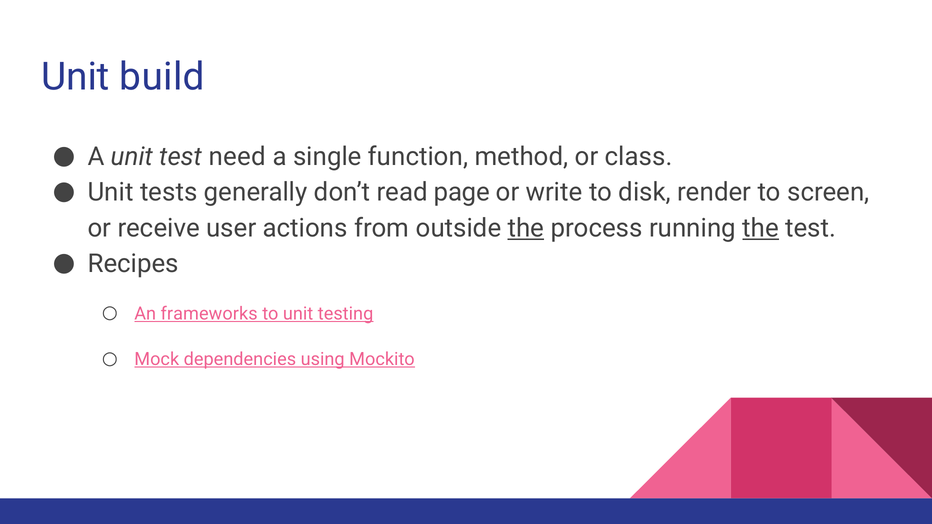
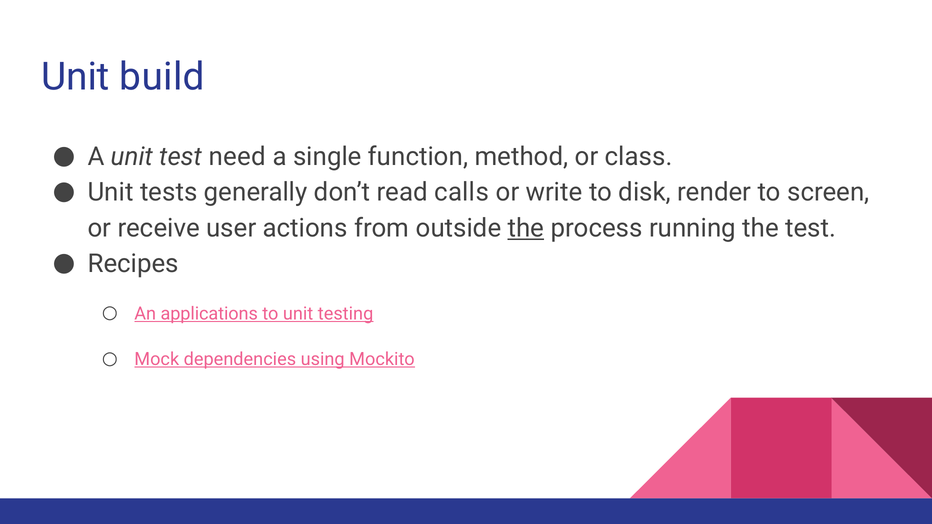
page: page -> calls (462, 192)
the underline: present -> none (761, 228)
frameworks: frameworks -> applications (209, 314)
